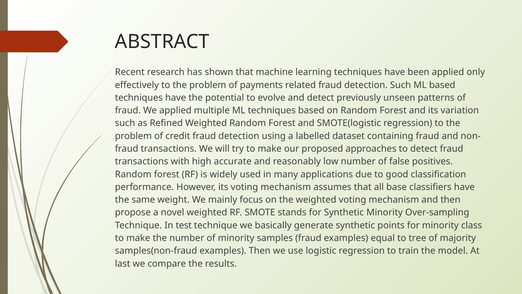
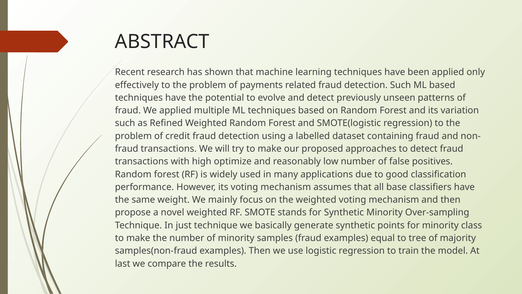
accurate: accurate -> optimize (233, 161)
test: test -> just (184, 225)
